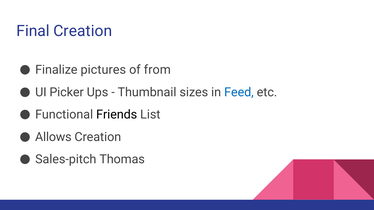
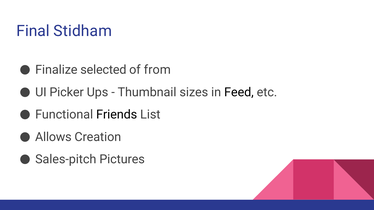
Final Creation: Creation -> Stidham (83, 31)
pictures: pictures -> selected (103, 70)
Feed colour: blue -> black (239, 92)
Thomas: Thomas -> Pictures (122, 160)
